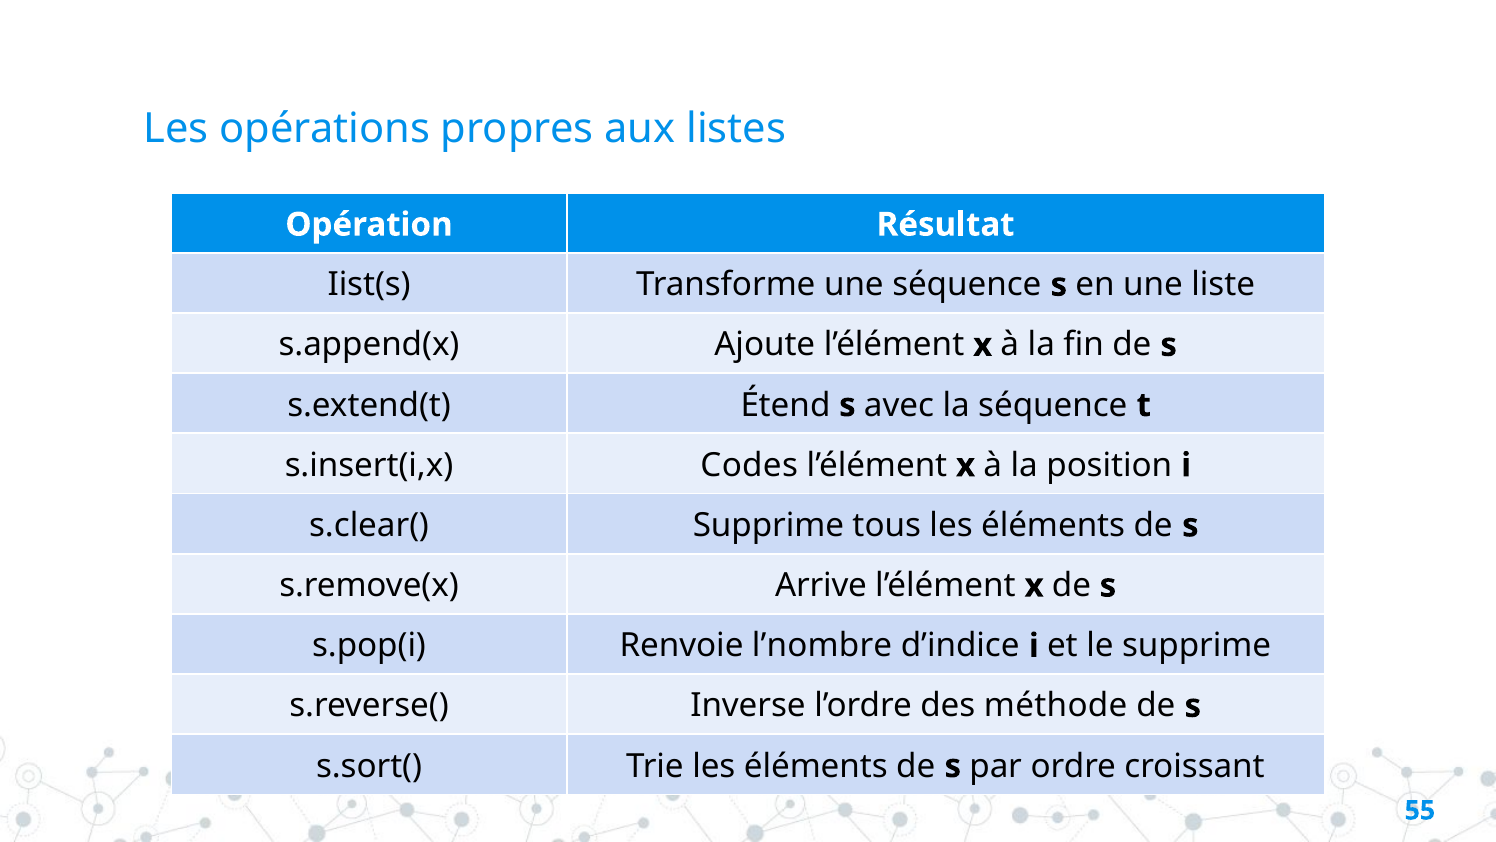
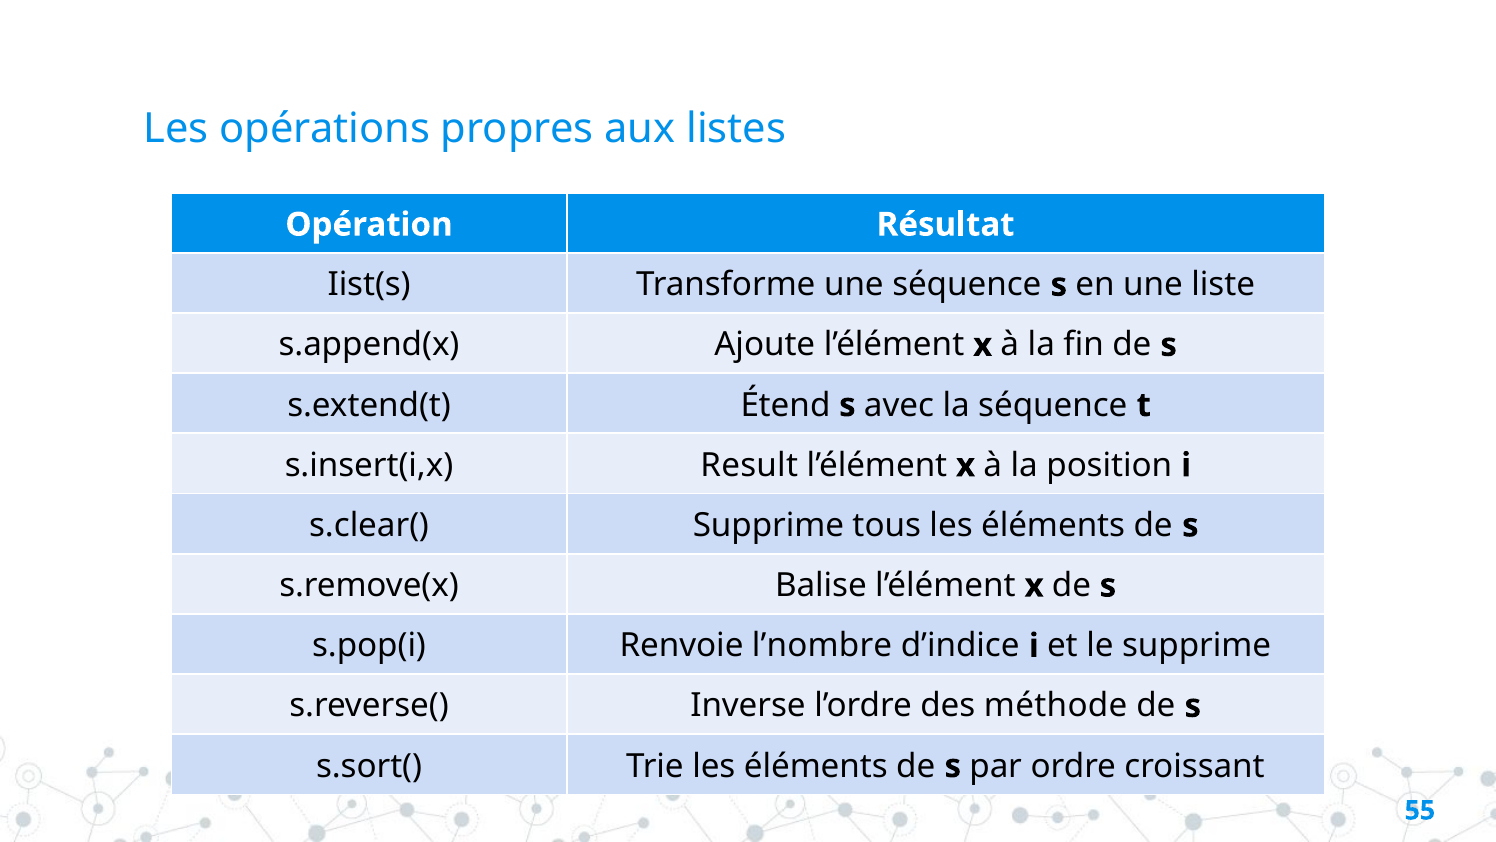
Codes: Codes -> Result (749, 465)
Arrive: Arrive -> Balise (821, 585)
